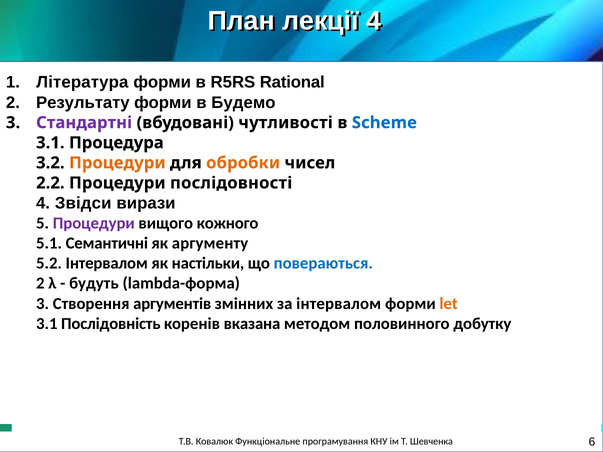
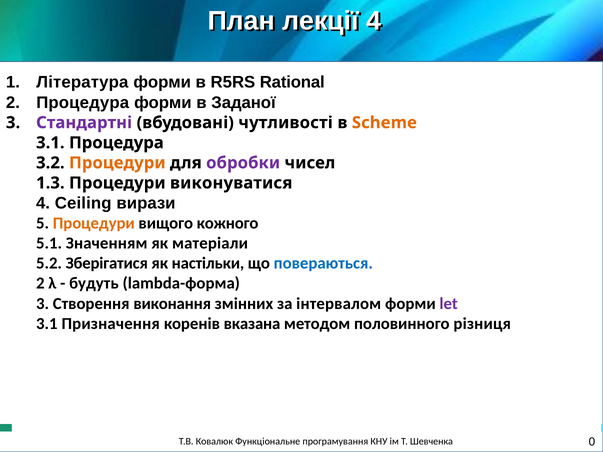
2 Результату: Результату -> Процедура (83, 103)
Будемо: Будемо -> Заданої (244, 103)
Scheme colour: blue -> orange (384, 123)
обробки colour: orange -> purple (243, 163)
2.2: 2.2 -> 1.3 (50, 183)
послідовності: послідовності -> виконуватися (231, 183)
Звідси: Звідси -> Ceiling (83, 203)
Процедури colour: purple -> orange (94, 223)
Семантичні: Семантичні -> Значенням (107, 243)
аргументу: аргументу -> матеріали (210, 243)
5.2 Інтервалом: Інтервалом -> Зберігатися (107, 263)
аргументів: аргументів -> виконання (172, 304)
let colour: orange -> purple (449, 304)
Послідовність: Послідовність -> Призначення (111, 324)
добутку: добутку -> різниця (482, 324)
6: 6 -> 0 (592, 442)
